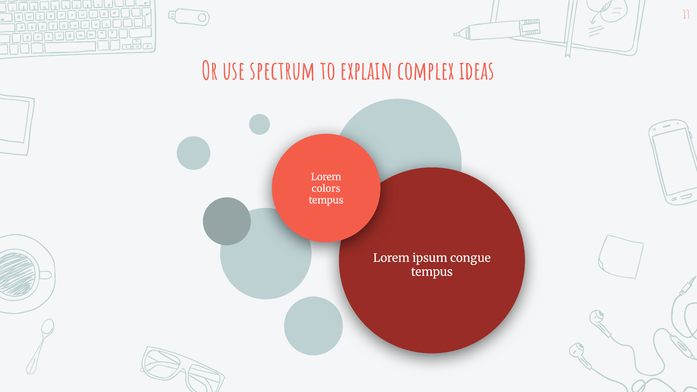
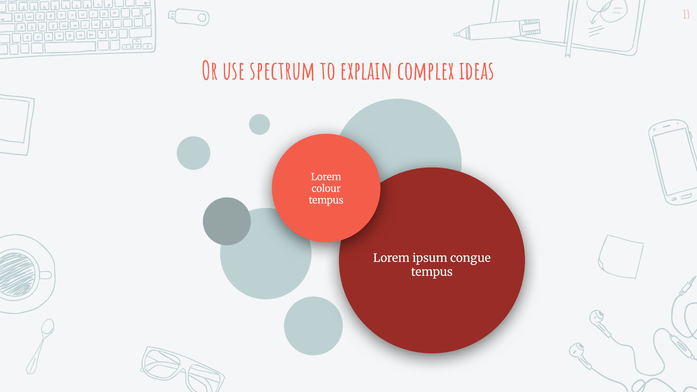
colors: colors -> colour (326, 189)
